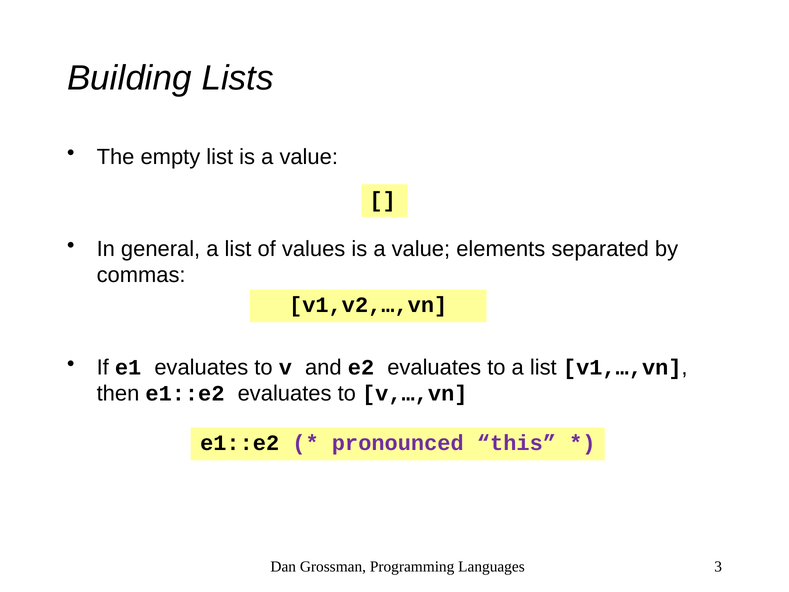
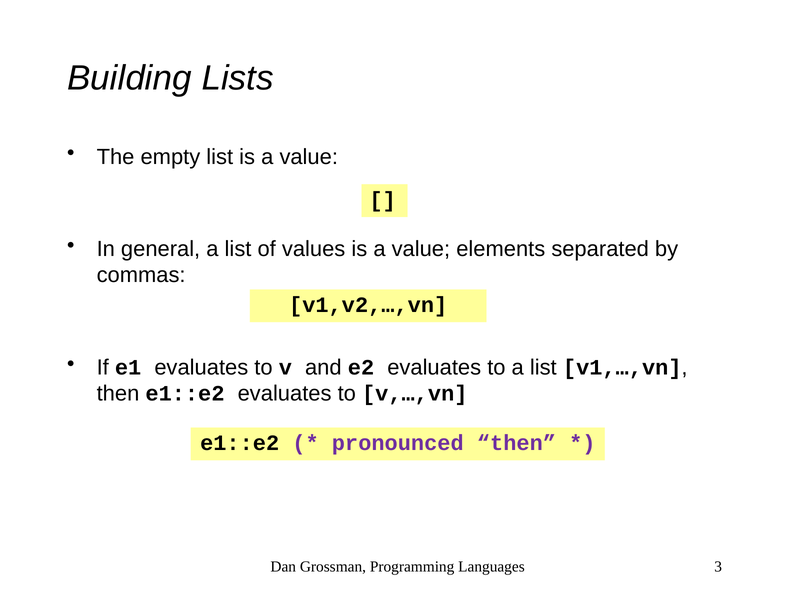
pronounced this: this -> then (516, 443)
